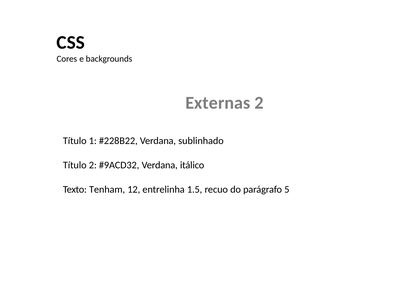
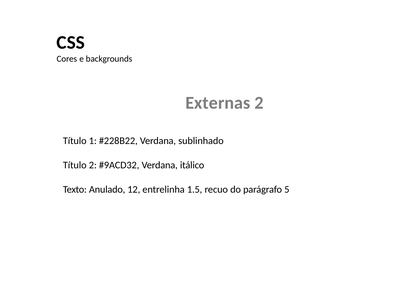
Tenham: Tenham -> Anulado (107, 189)
